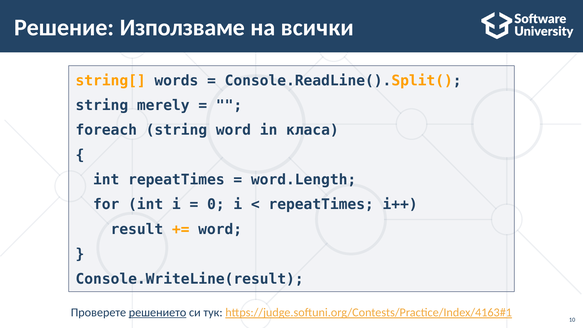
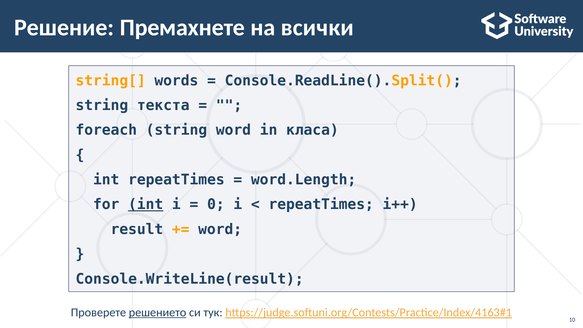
Използваме: Използваме -> Премахнете (182, 28)
merely: merely -> текста (163, 105)
int underline: none -> present (146, 204)
